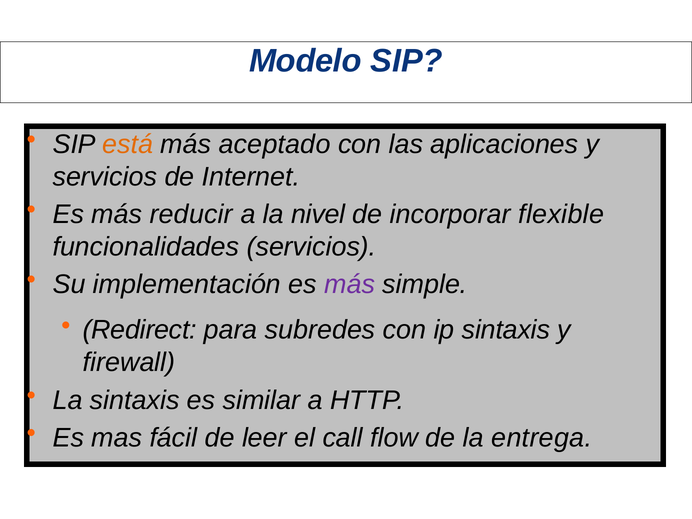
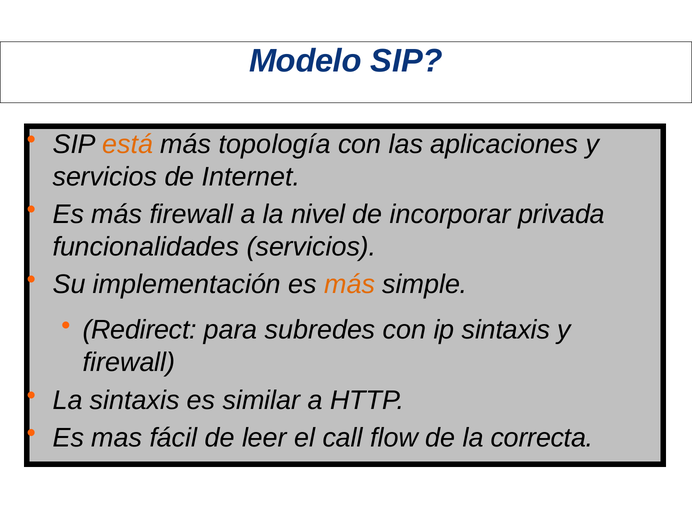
aceptado: aceptado -> topología (275, 144)
más reducir: reducir -> firewall (191, 214)
flexible: flexible -> privada (561, 214)
más colour: purple -> orange (350, 284)
entrega: entrega -> correcta (542, 438)
